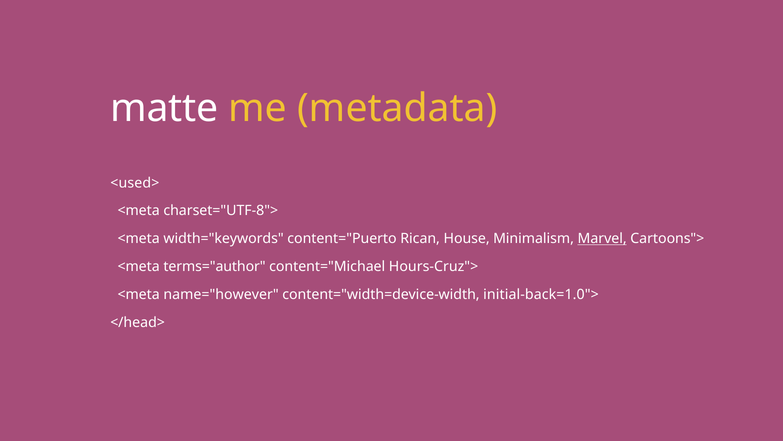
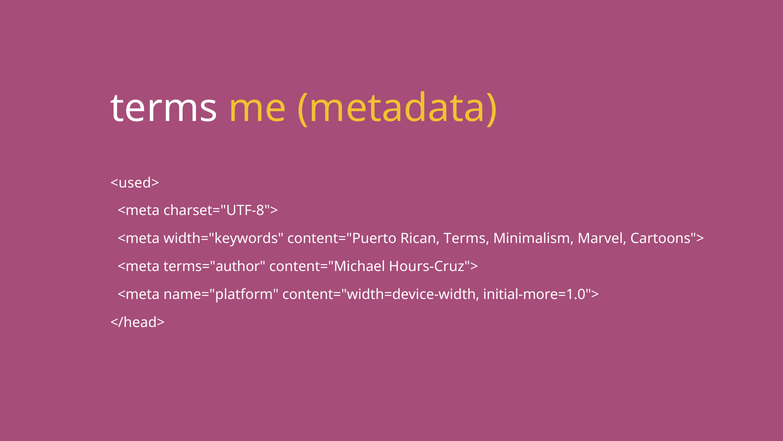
matte: matte -> terms (164, 108)
Rican House: House -> Terms (467, 238)
Marvel underline: present -> none (602, 238)
name="however: name="however -> name="platform (221, 294)
initial-back=1.0">: initial-back=1.0"> -> initial-more=1.0"> (541, 294)
